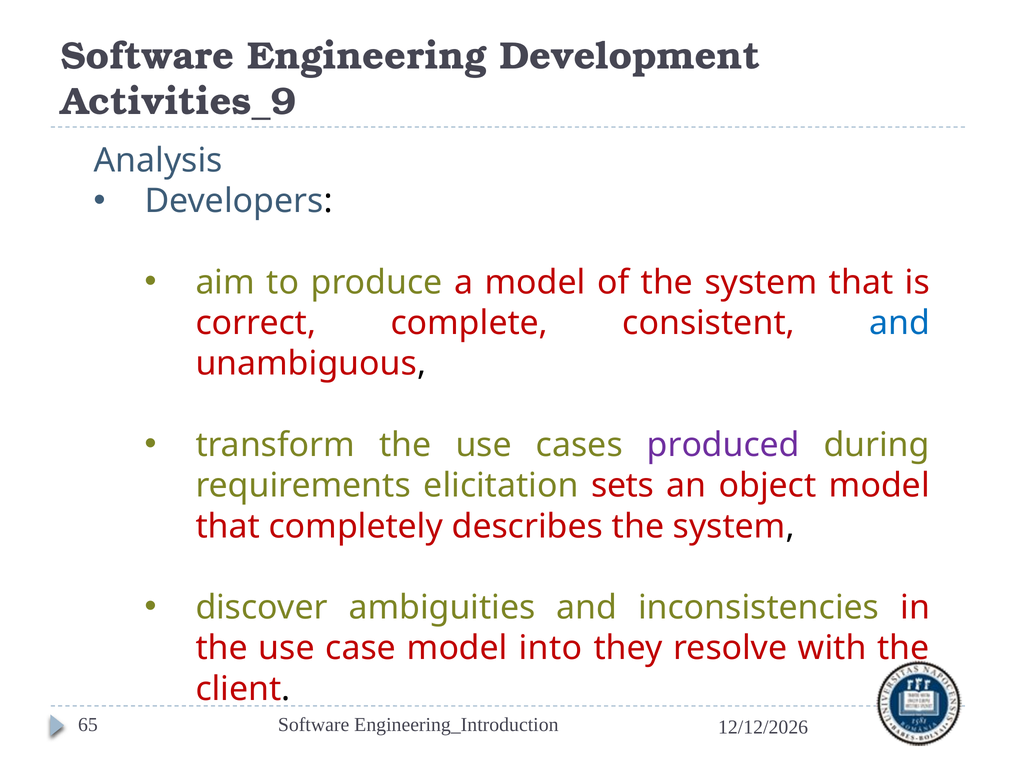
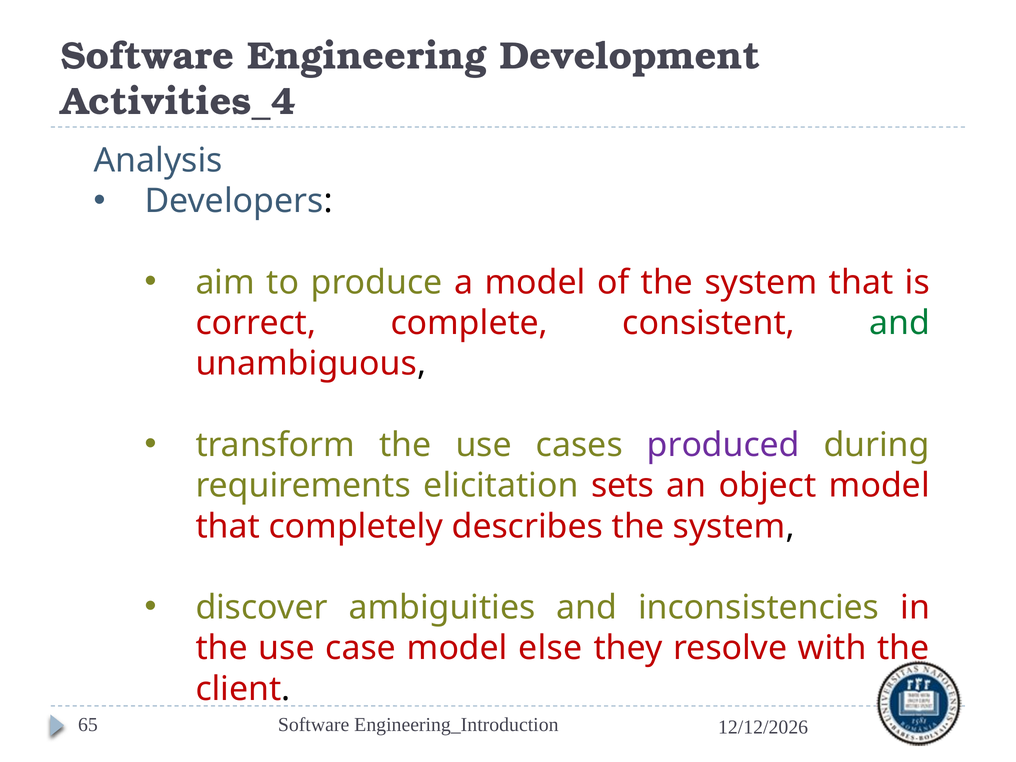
Activities_9: Activities_9 -> Activities_4 (178, 102)
and colour: blue -> green (900, 323)
into: into -> else (550, 648)
